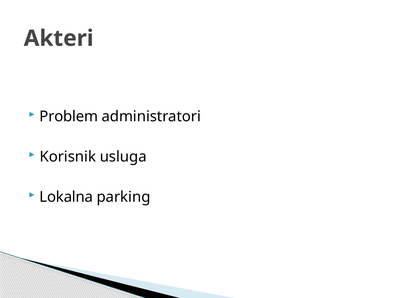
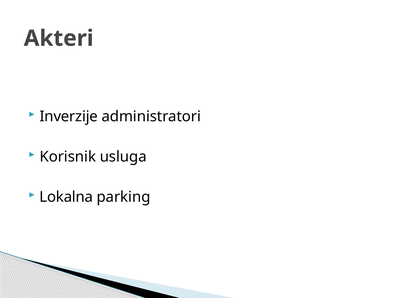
Problem: Problem -> Inverzije (69, 116)
